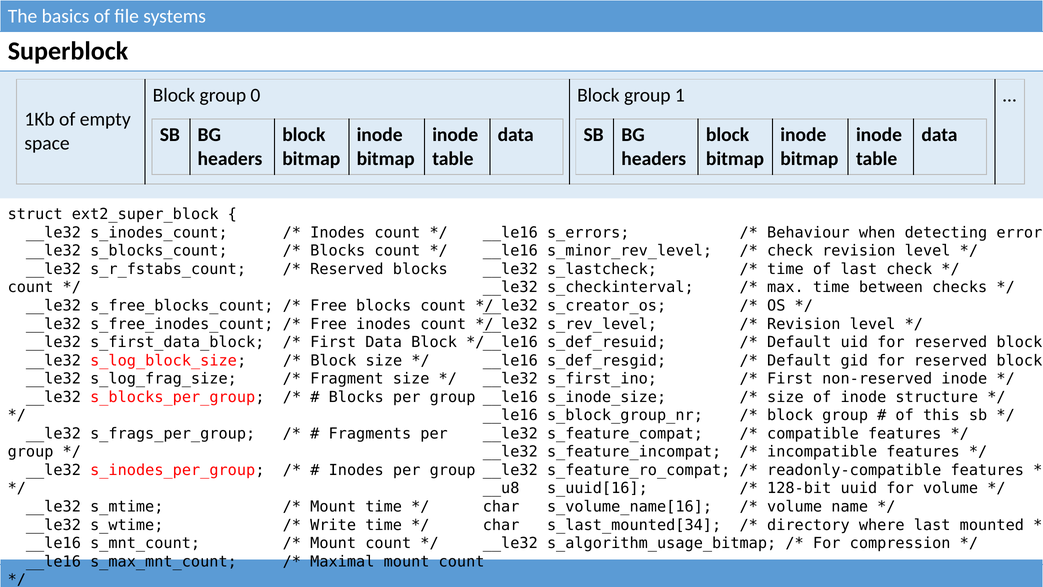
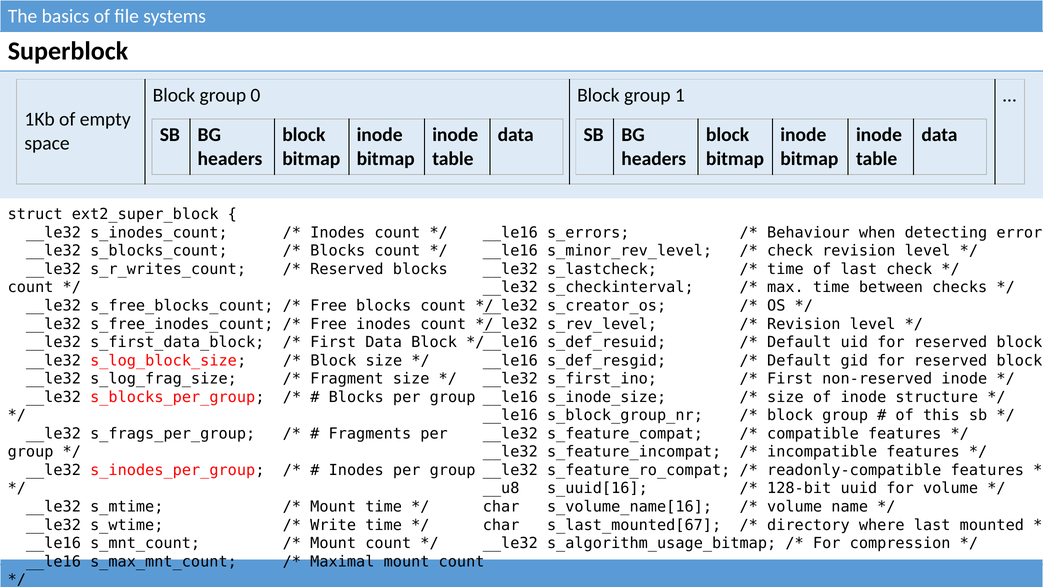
s_r_fstabs_count: s_r_fstabs_count -> s_r_writes_count (168, 269)
s_last_mounted[34: s_last_mounted[34 -> s_last_mounted[67 (634, 525)
